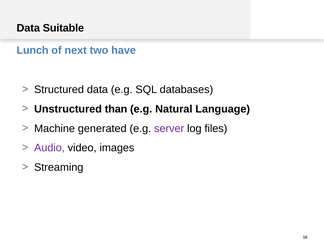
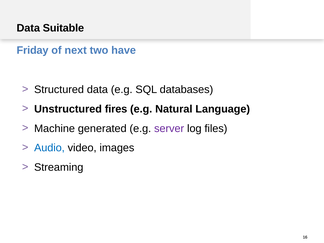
Lunch: Lunch -> Friday (33, 50)
than: than -> fires (116, 109)
Audio colour: purple -> blue (49, 148)
